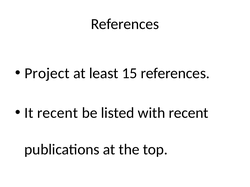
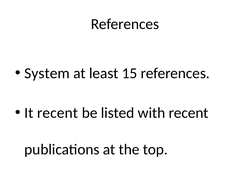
Project: Project -> System (47, 74)
